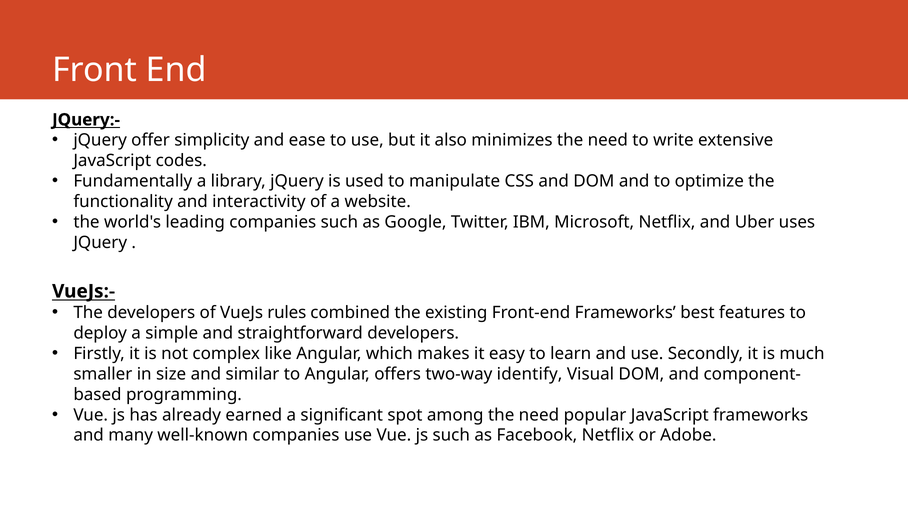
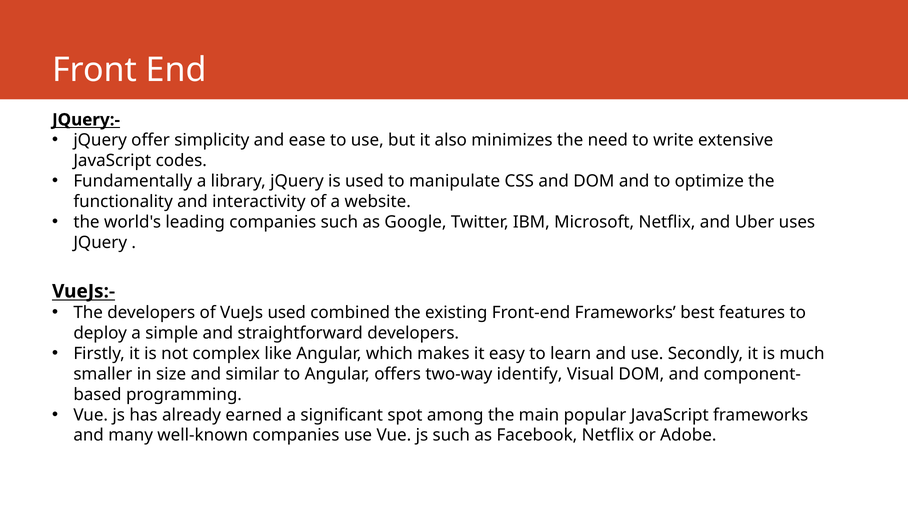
VueJs rules: rules -> used (287, 313)
among the need: need -> main (539, 415)
